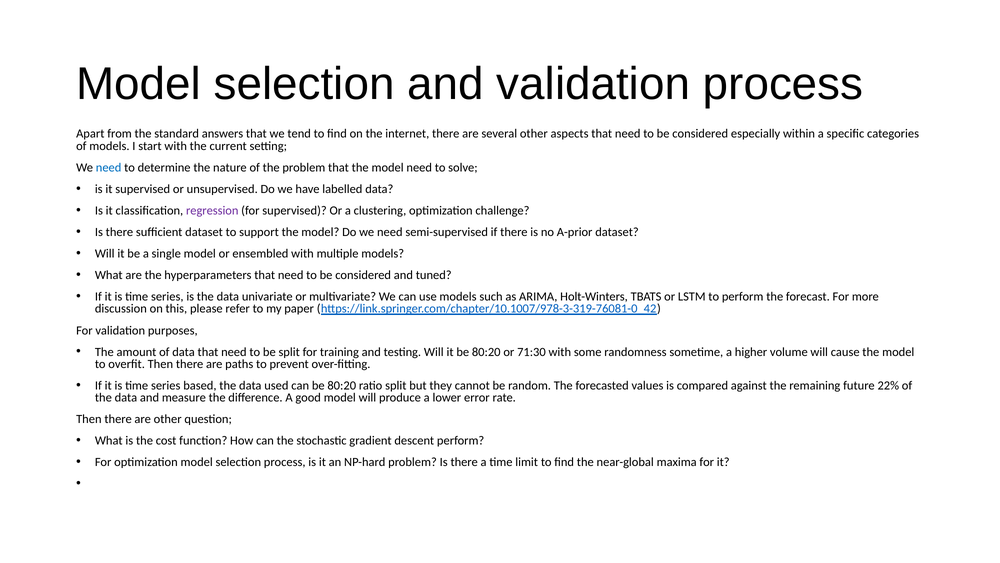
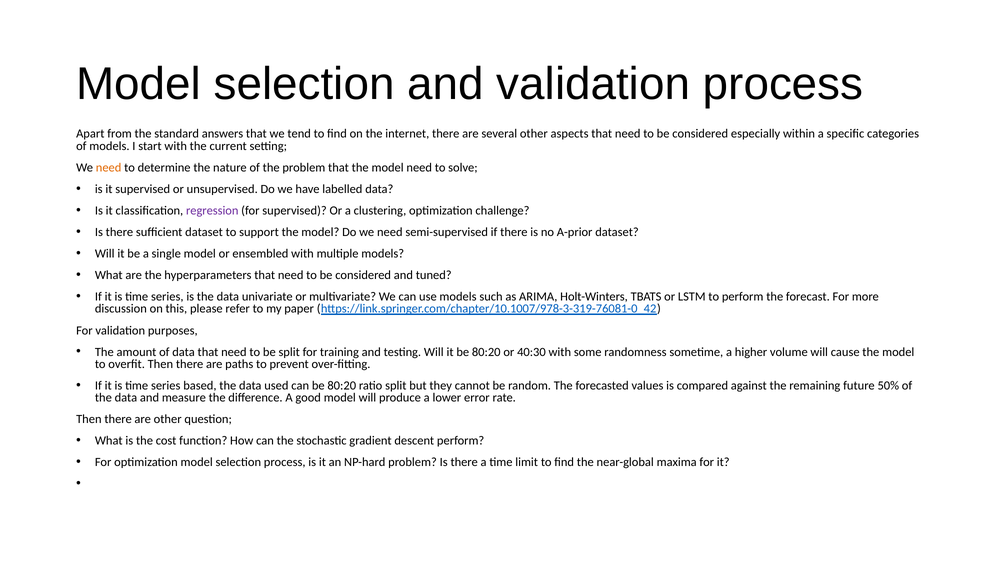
need colour: blue -> orange (109, 167)
71:30: 71:30 -> 40:30 (531, 352)
22%: 22% -> 50% (888, 385)
